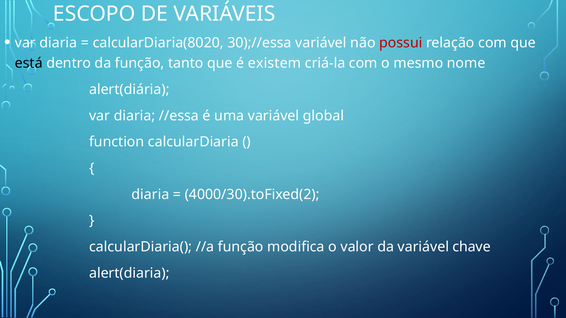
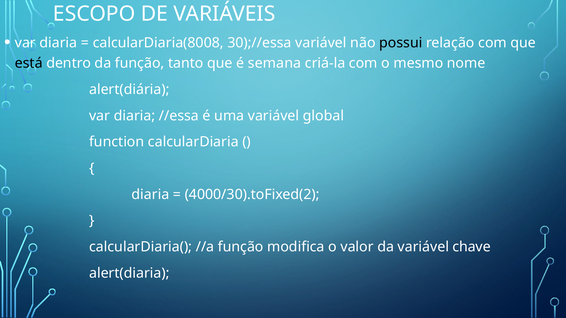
calcularDiaria(8020: calcularDiaria(8020 -> calcularDiaria(8008 (158, 43)
possui colour: red -> black (401, 43)
existem: existem -> semana (275, 63)
